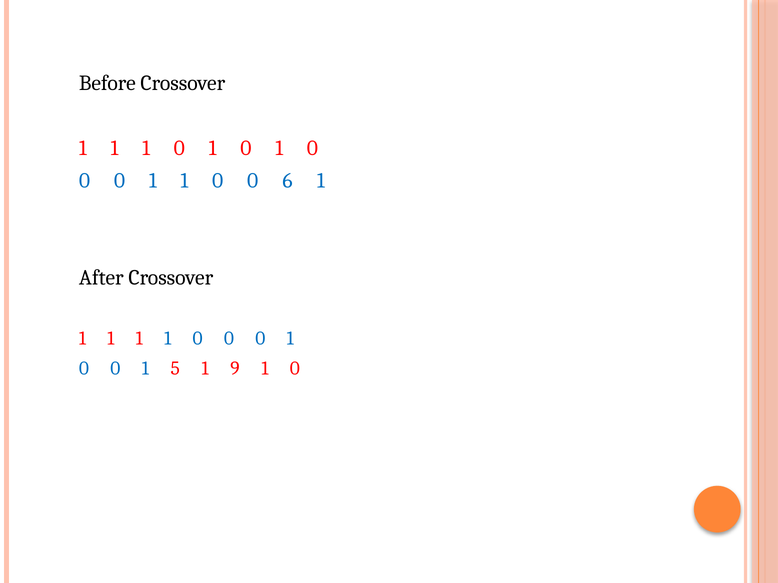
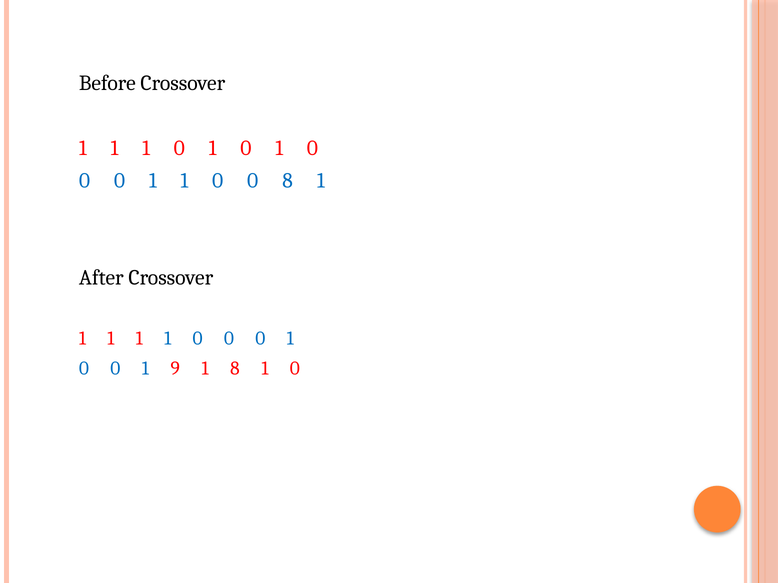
0 6: 6 -> 8 (288, 181)
5: 5 -> 9 (175, 369)
1 9: 9 -> 8 (235, 369)
